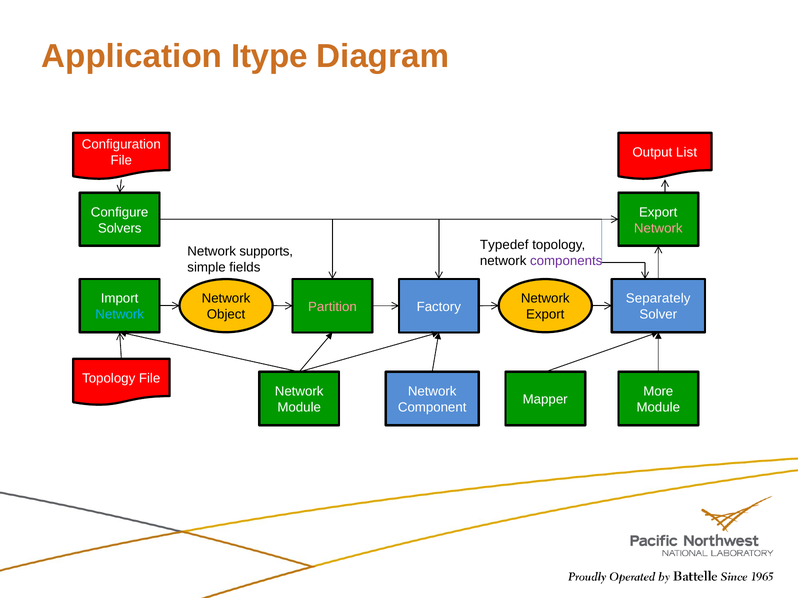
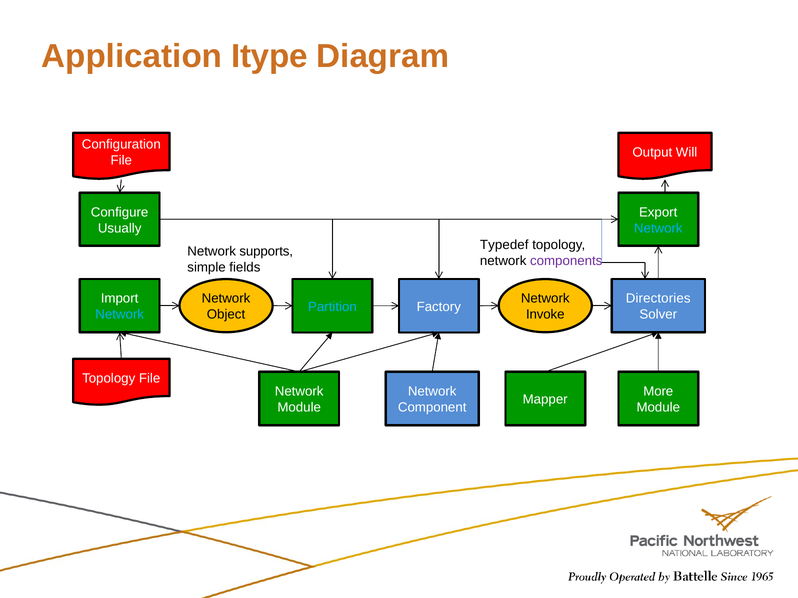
List: List -> Will (687, 153)
Solvers: Solvers -> Usually (120, 228)
Network colour: pink -> light blue (658, 228)
Separately: Separately -> Directories (658, 299)
Partition colour: pink -> light blue (332, 307)
Export: Export -> Invoke (545, 315)
